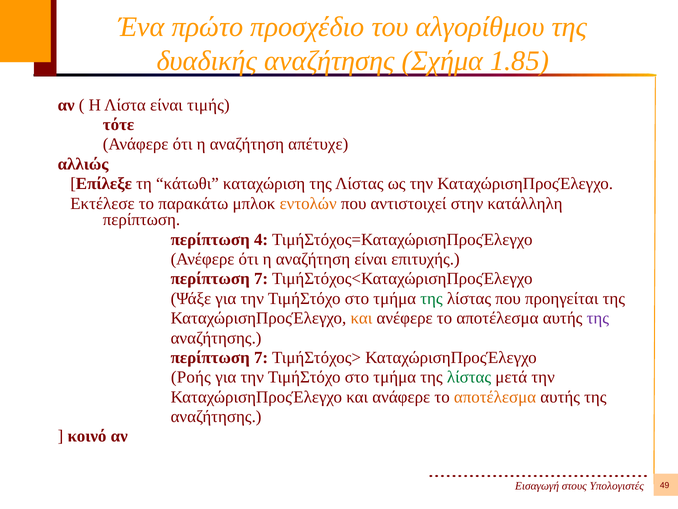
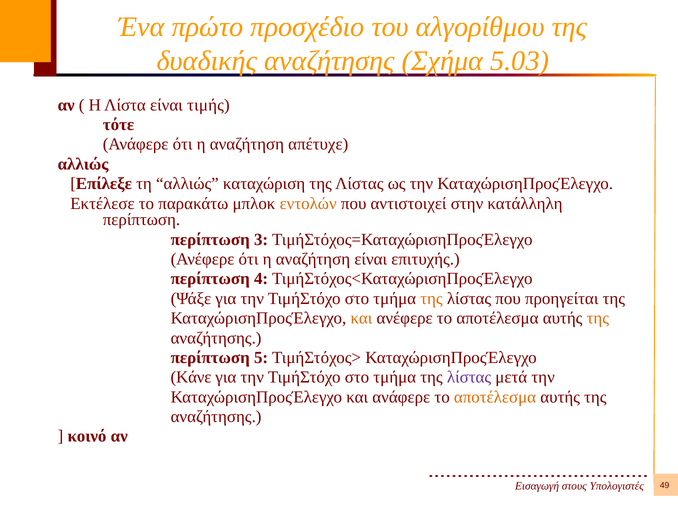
1.85: 1.85 -> 5.03 (520, 61)
τη κάτωθι: κάτωθι -> αλλιώς (187, 184)
4: 4 -> 3 (261, 239)
7: 7 -> 4 (261, 279)
της colour: green -> orange (431, 298)
της colour: purple -> orange (598, 318)
7: 7 -> 5 (261, 357)
Ροής: Ροής -> Κάνε (191, 377)
λίστας colour: green -> purple (469, 377)
